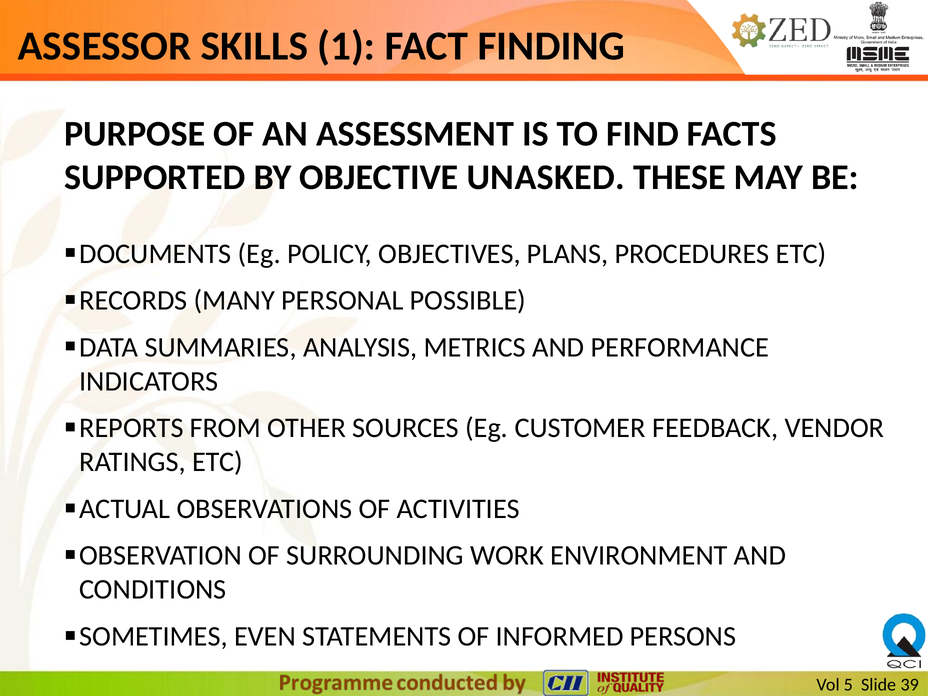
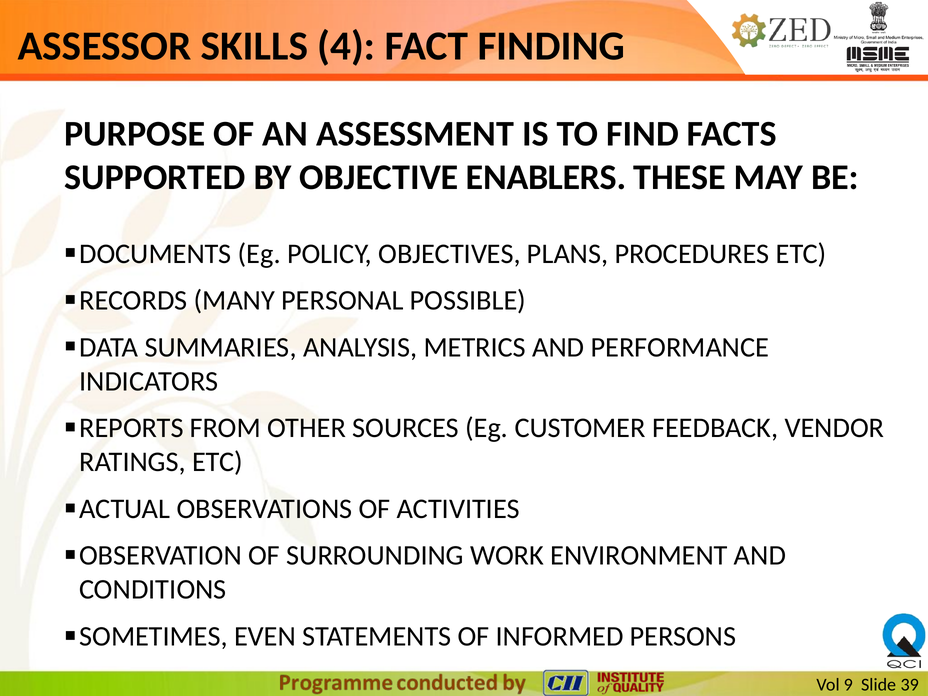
1: 1 -> 4 (346, 46)
UNASKED: UNASKED -> ENABLERS (546, 177)
5: 5 -> 9 (848, 685)
